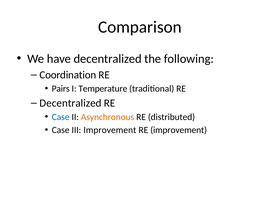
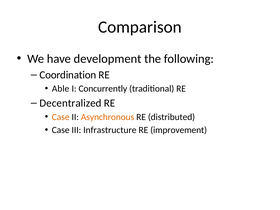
have decentralized: decentralized -> development (108, 59)
Pairs: Pairs -> Able (61, 89)
Temperature: Temperature -> Concurrently (103, 89)
Case colour: blue -> orange (61, 117)
III Improvement: Improvement -> Infrastructure (110, 130)
